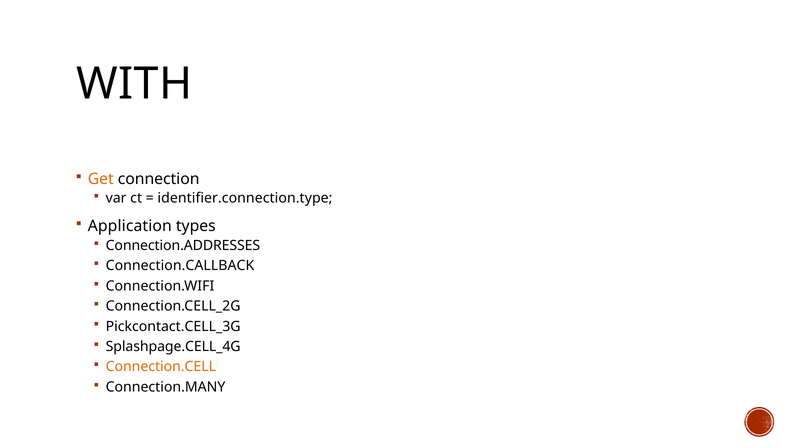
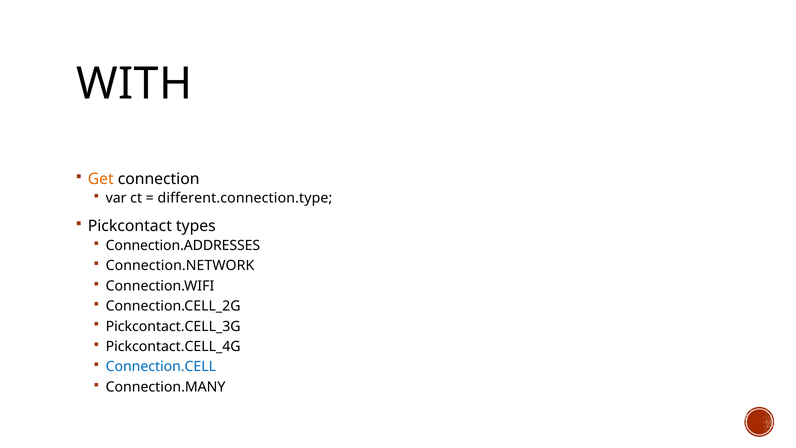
identifier.connection.type: identifier.connection.type -> different.connection.type (245, 198)
Application: Application -> Pickcontact (130, 226)
Connection.CALLBACK: Connection.CALLBACK -> Connection.NETWORK (180, 266)
Splashpage.CELL_4G: Splashpage.CELL_4G -> Pickcontact.CELL_4G (173, 346)
Connection.CELL colour: orange -> blue (161, 367)
